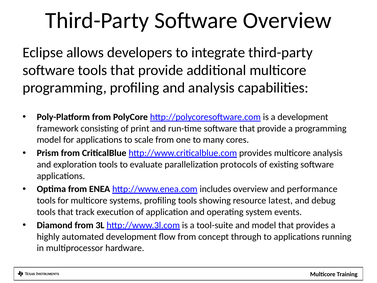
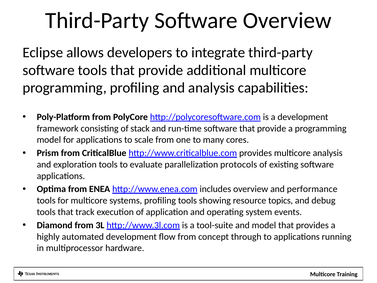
print: print -> stack (140, 128)
latest: latest -> topics (281, 200)
